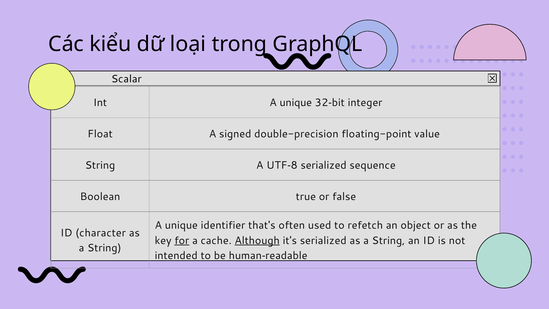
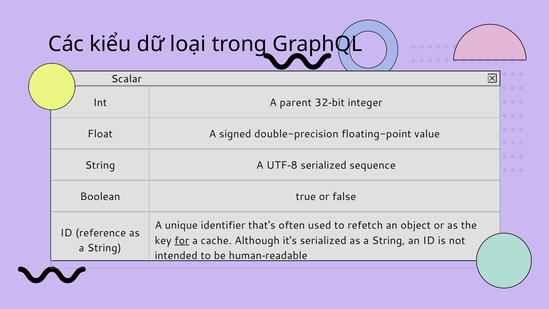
Int A unique: unique -> parent (296, 103)
character: character -> reference (101, 233)
Although underline: present -> none (257, 240)
